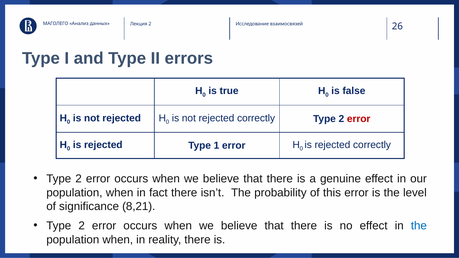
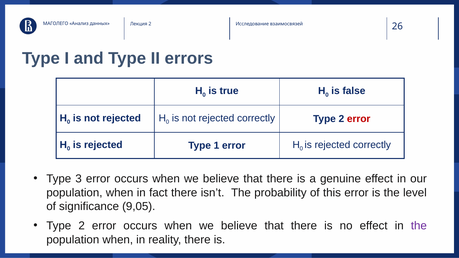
2: 2 -> 3 (79, 179)
8,21: 8,21 -> 9,05 (139, 206)
the colour: blue -> purple (419, 226)
